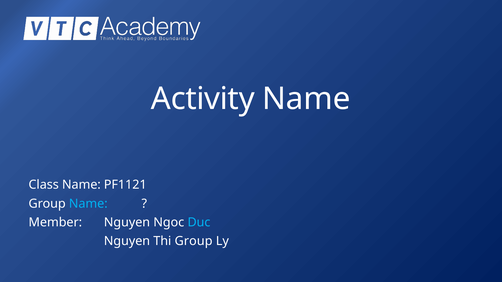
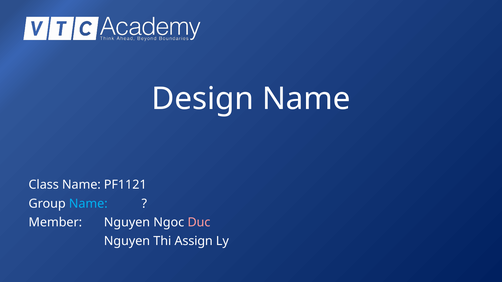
Activity: Activity -> Design (203, 99)
Duc colour: light blue -> pink (199, 223)
Thi Group: Group -> Assign (194, 241)
